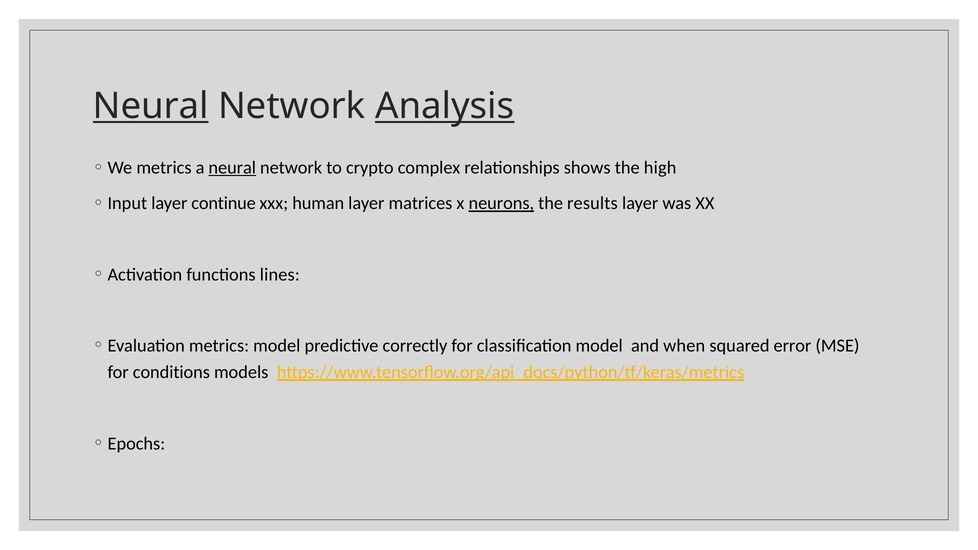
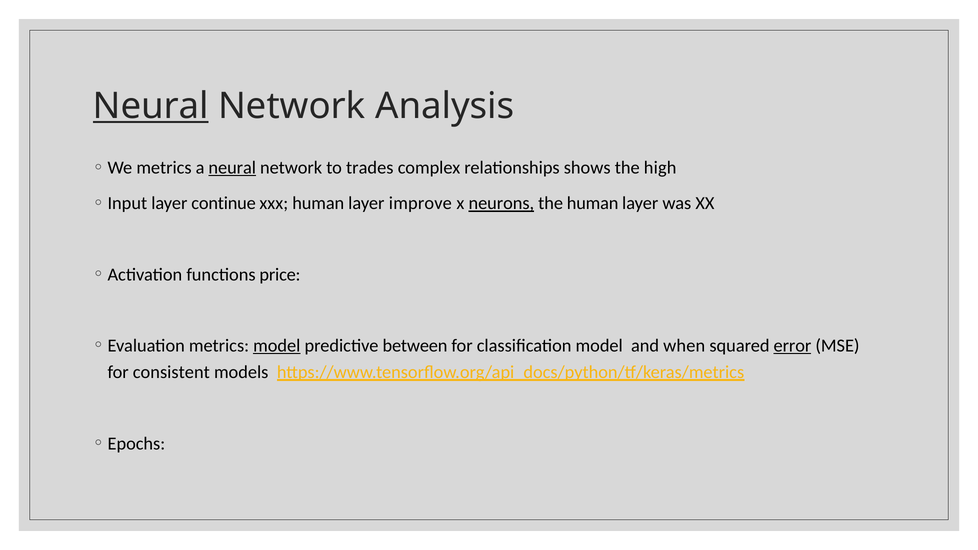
Analysis underline: present -> none (445, 106)
crypto: crypto -> trades (370, 168)
matrices: matrices -> improve (420, 203)
the results: results -> human (593, 203)
lines: lines -> price (280, 275)
model underline: none -> present (277, 346)
correctly: correctly -> between (415, 346)
error underline: none -> present (792, 346)
conditions: conditions -> consistent (171, 372)
